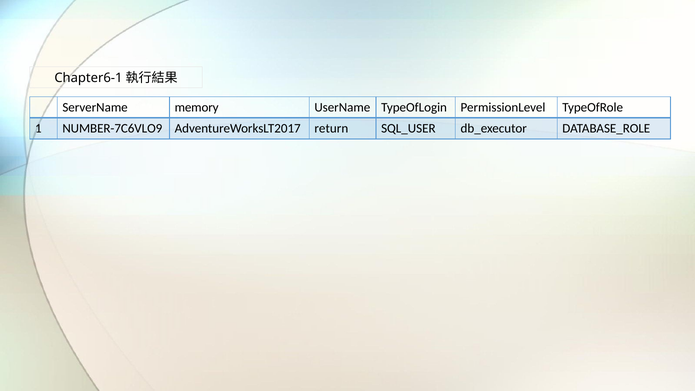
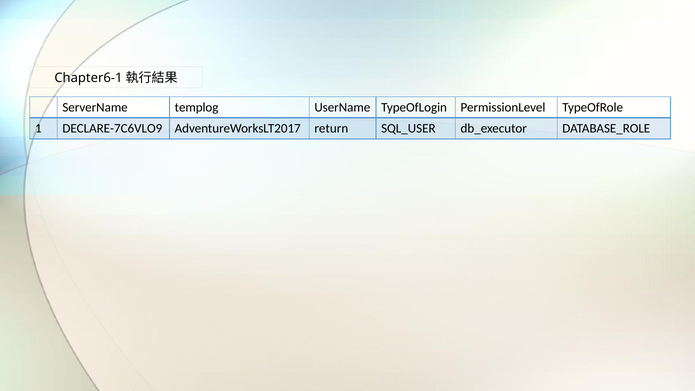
memory: memory -> templog (197, 107)
NUMBER-7C6VLO9: NUMBER-7C6VLO9 -> DECLARE-7C6VLO9 (112, 129)
